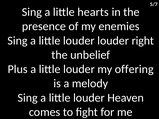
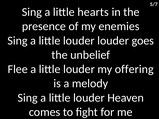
right: right -> goes (143, 41)
Plus: Plus -> Flee (18, 69)
